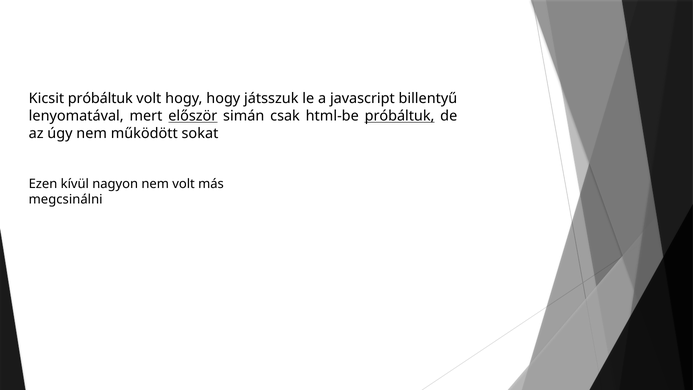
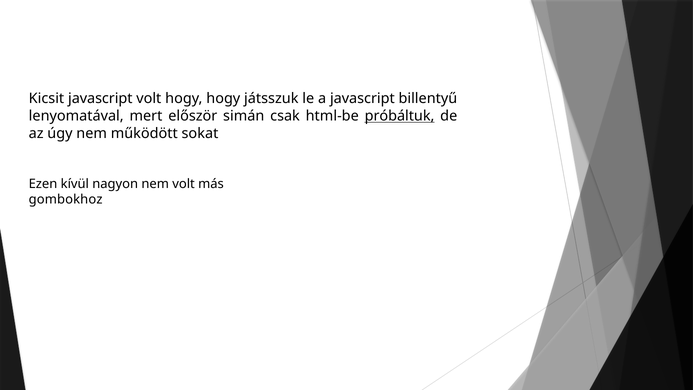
Kicsit próbáltuk: próbáltuk -> javascript (100, 99)
először underline: present -> none (193, 116)
megcsinálni: megcsinálni -> gombokhoz (66, 199)
